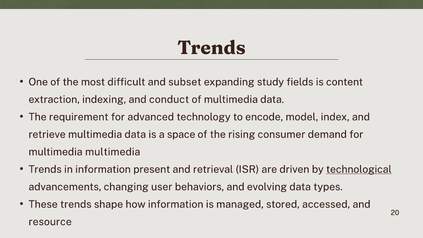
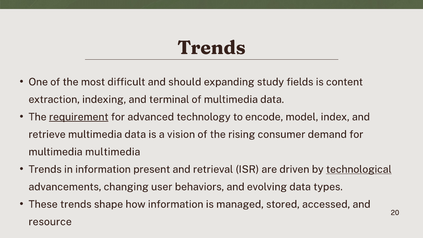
subset: subset -> should (185, 82)
conduct: conduct -> terminal (169, 99)
requirement underline: none -> present (79, 117)
space: space -> vision (181, 134)
